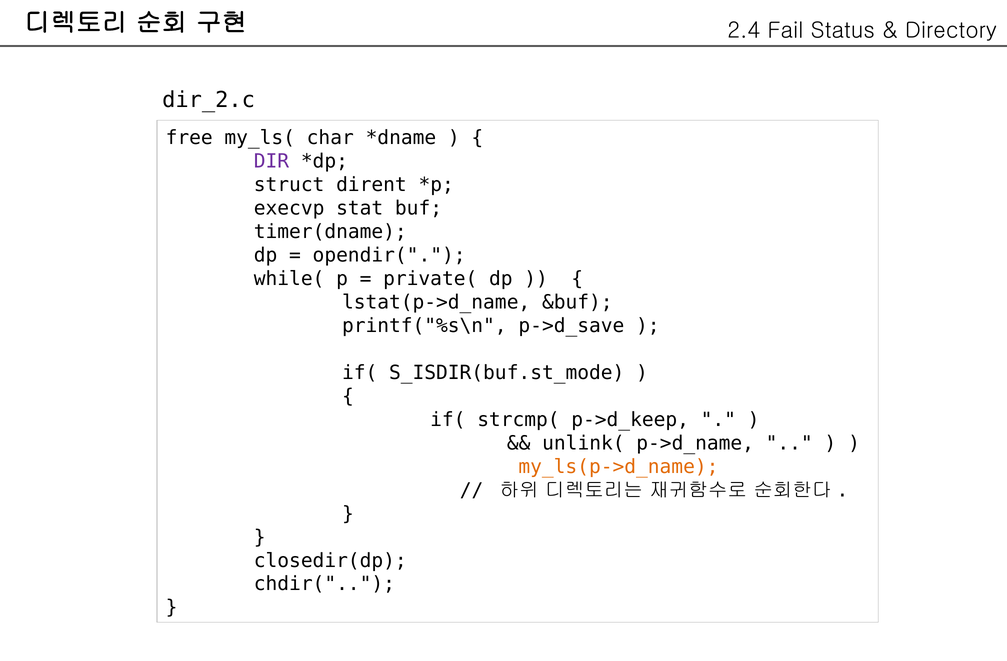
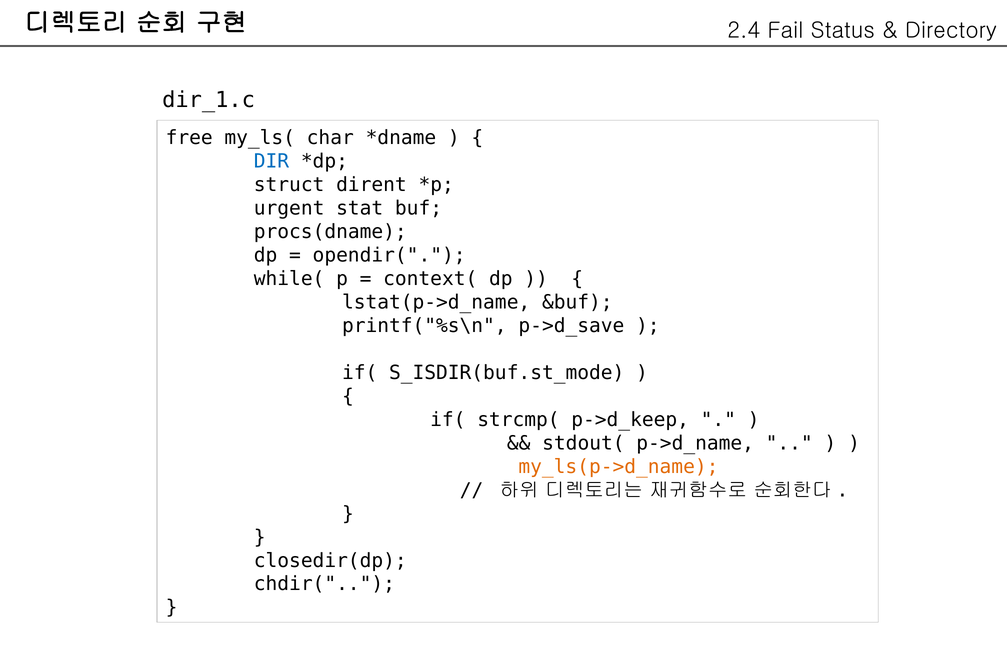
dir_2.c: dir_2.c -> dir_1.c (209, 100)
DIR colour: purple -> blue (271, 161)
execvp: execvp -> urgent (289, 208)
timer(dname: timer(dname -> procs(dname (330, 232)
private(: private( -> context( (430, 279)
unlink(: unlink( -> stdout( (583, 443)
